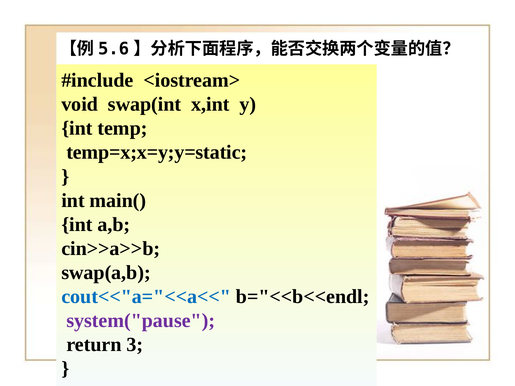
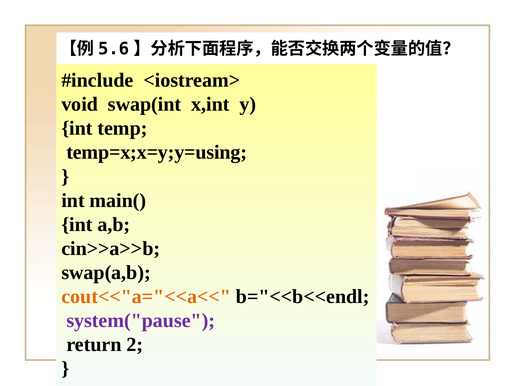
temp=x;x=y;y=static: temp=x;x=y;y=static -> temp=x;x=y;y=using (157, 152)
cout<<"a="<<a<< colour: blue -> orange (146, 297)
3: 3 -> 2 (135, 345)
